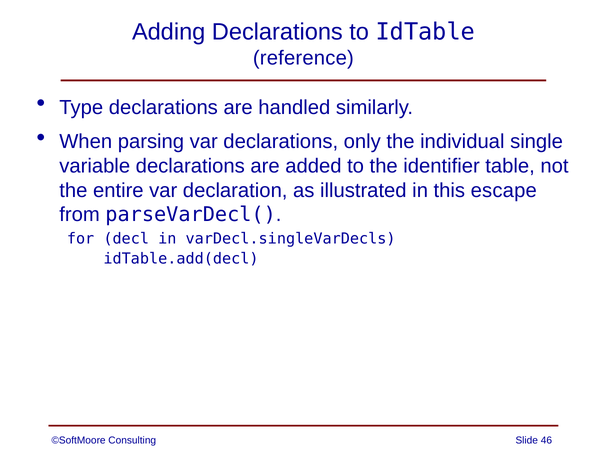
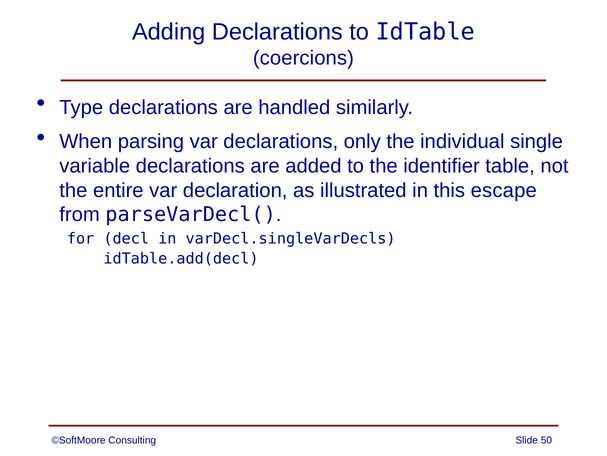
reference: reference -> coercions (303, 58)
46: 46 -> 50 (546, 440)
